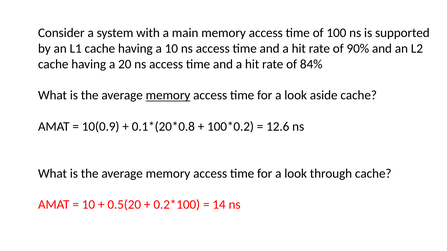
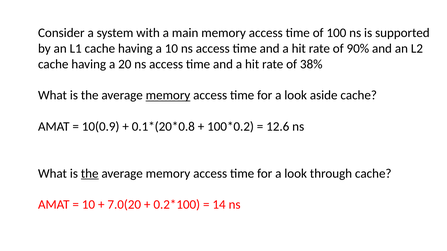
84%: 84% -> 38% (311, 64)
the underline: none -> present (90, 174)
0.5(20: 0.5(20 -> 7.0(20 (124, 205)
